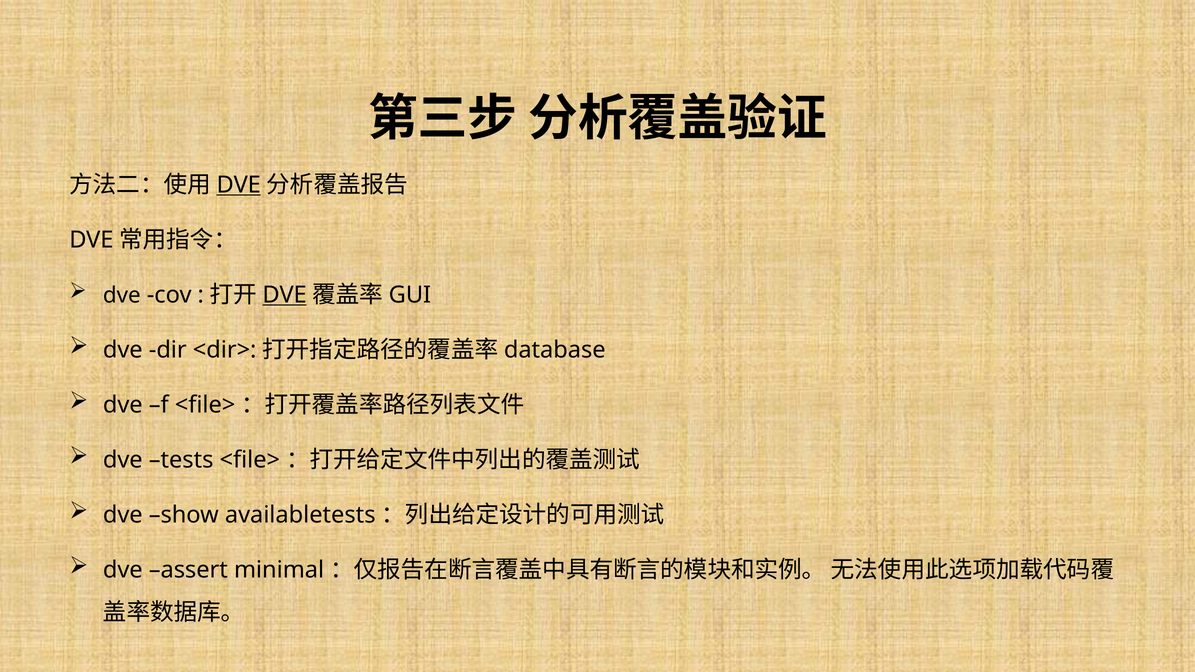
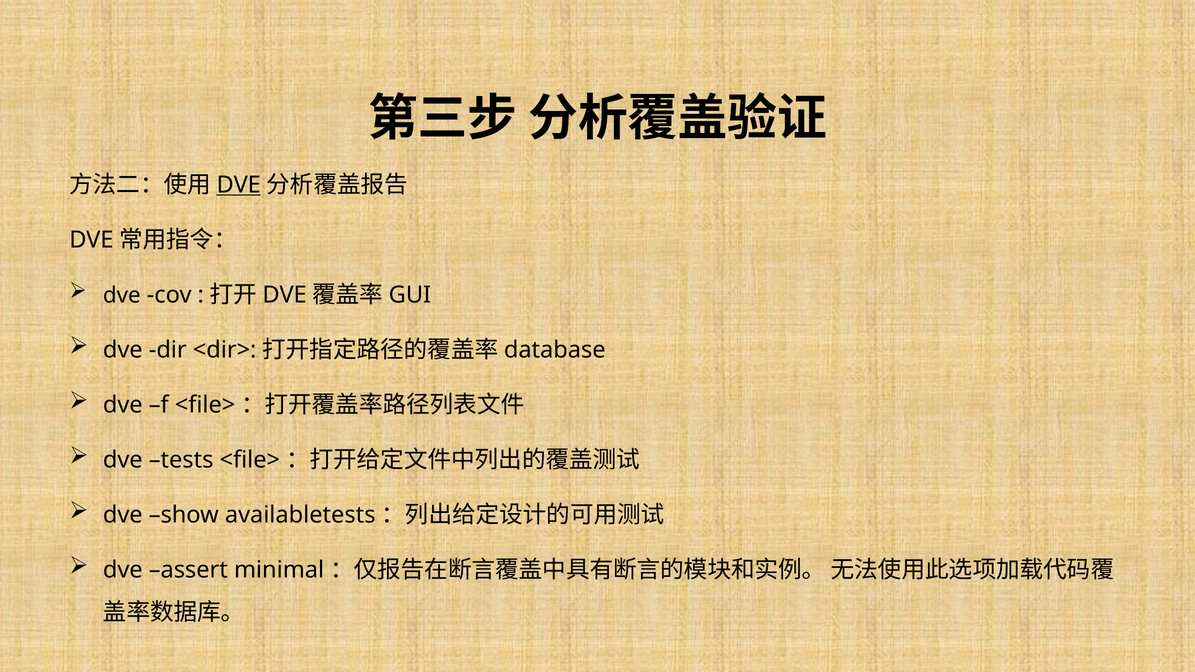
DVE underline: present -> none (285, 295)
